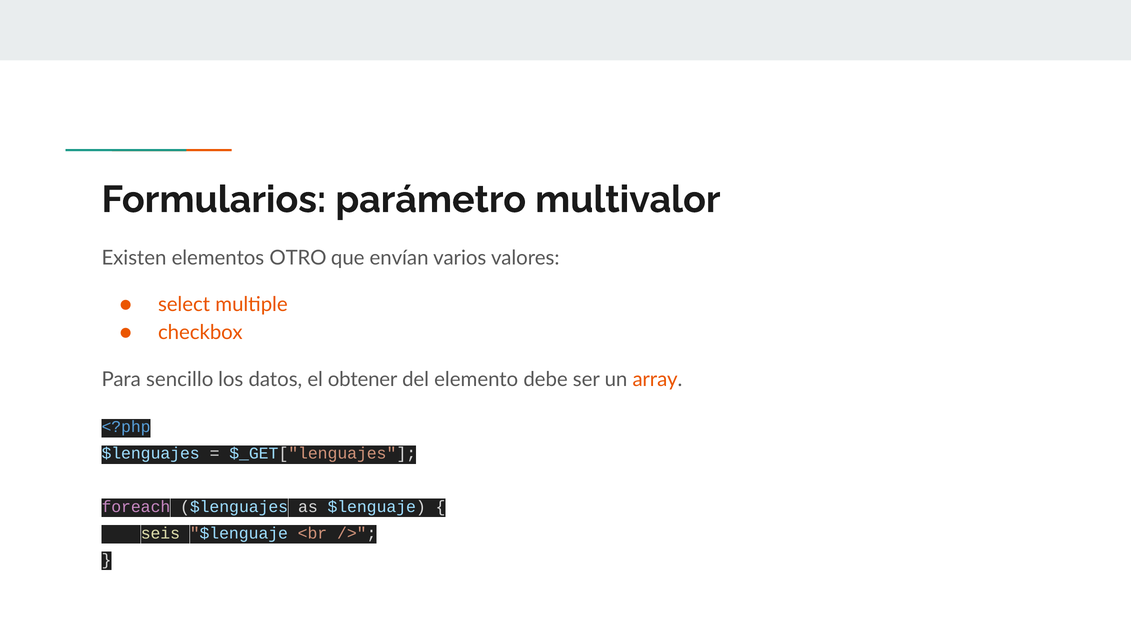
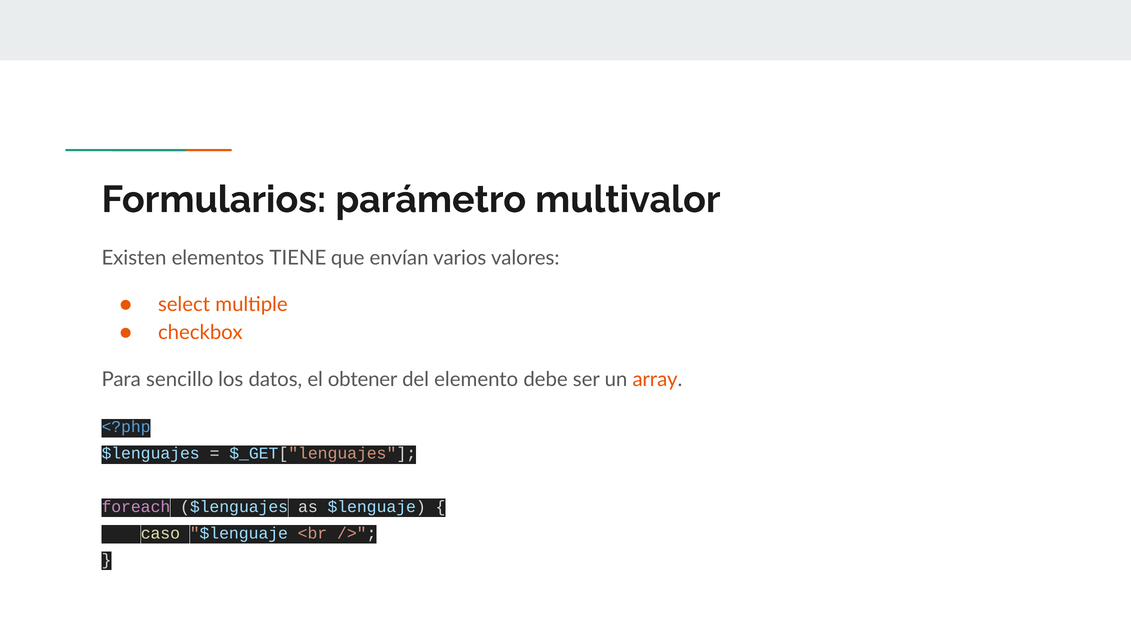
OTRO: OTRO -> TIENE (298, 258)
seis: seis -> caso (160, 533)
